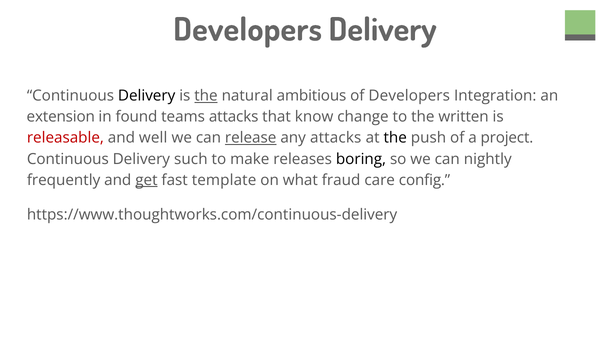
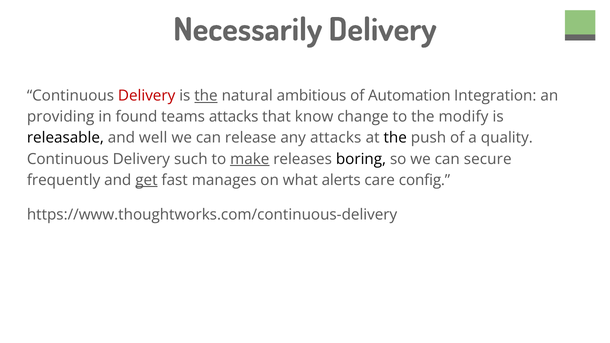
Developers: Developers -> Necessarily (248, 30)
Delivery colour: black -> red (147, 96)
of Developers: Developers -> Automation (409, 96)
extension: extension -> providing (61, 117)
written: written -> modify (463, 117)
releasable colour: red -> black (65, 138)
release underline: present -> none (251, 138)
project: project -> quality (507, 138)
make underline: none -> present (250, 159)
nightly: nightly -> secure (488, 159)
template: template -> manages (224, 180)
fraud: fraud -> alerts (341, 180)
